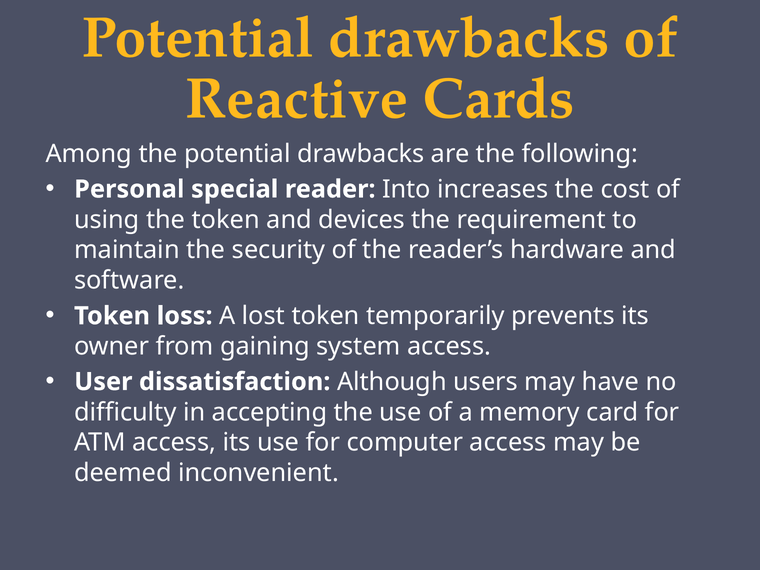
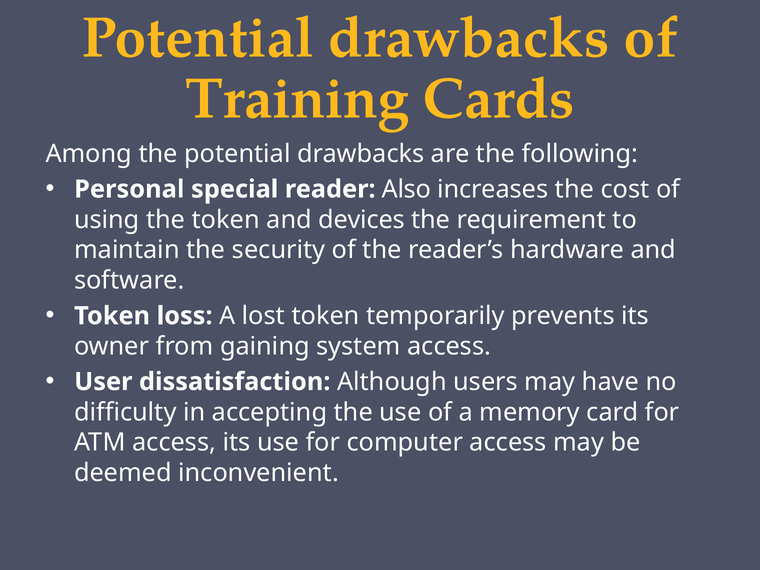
Reactive: Reactive -> Training (297, 99)
Into: Into -> Also (406, 189)
